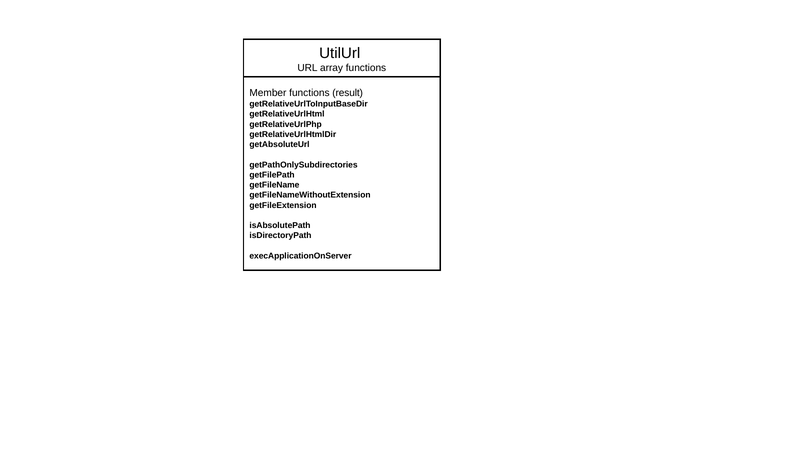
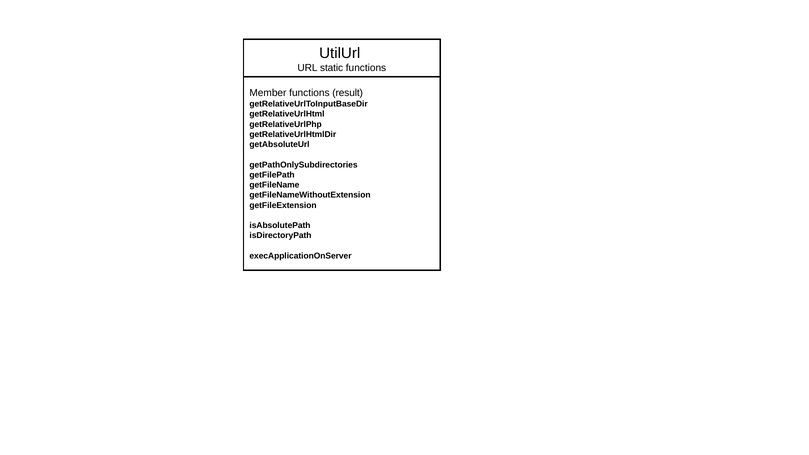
array: array -> static (332, 68)
